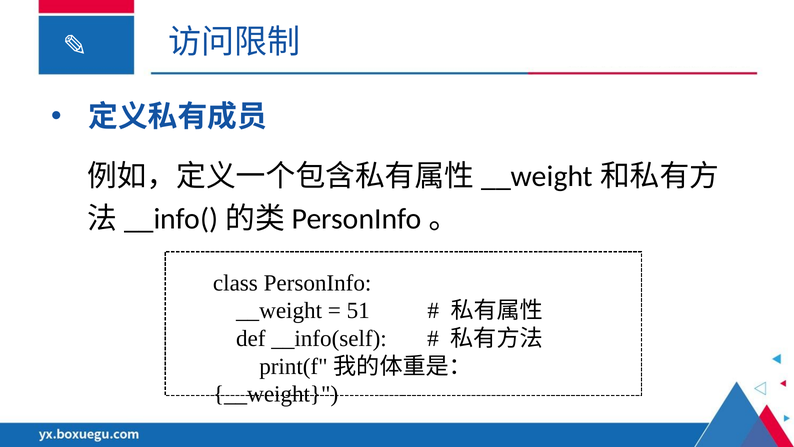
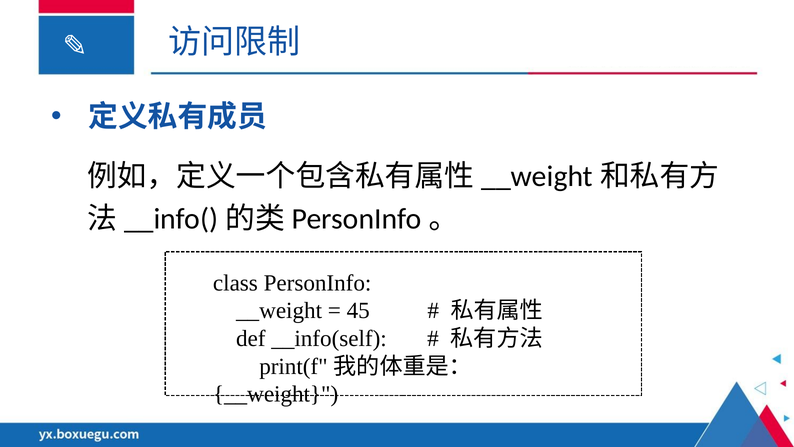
51: 51 -> 45 (358, 310)
